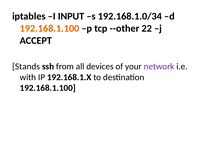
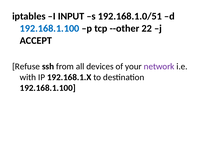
192.168.1.0/34: 192.168.1.0/34 -> 192.168.1.0/51 (130, 16)
192.168.1.100 colour: orange -> blue (50, 28)
Stands: Stands -> Refuse (26, 66)
